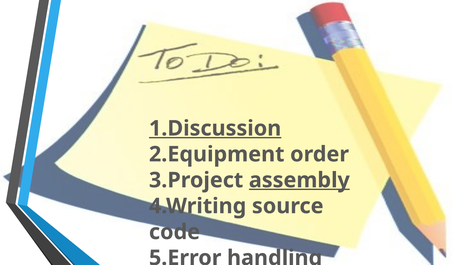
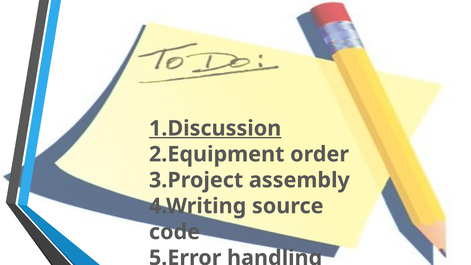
assembly underline: present -> none (299, 180)
